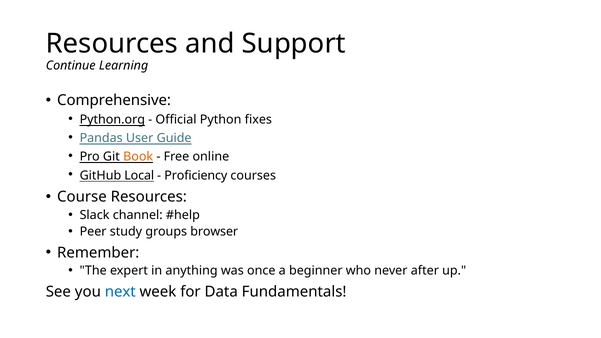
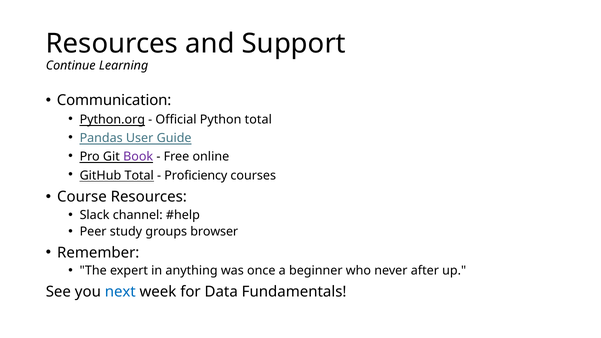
Comprehensive: Comprehensive -> Communication (114, 100)
Python fixes: fixes -> total (258, 120)
Book colour: orange -> purple (138, 157)
GitHub Local: Local -> Total (139, 175)
